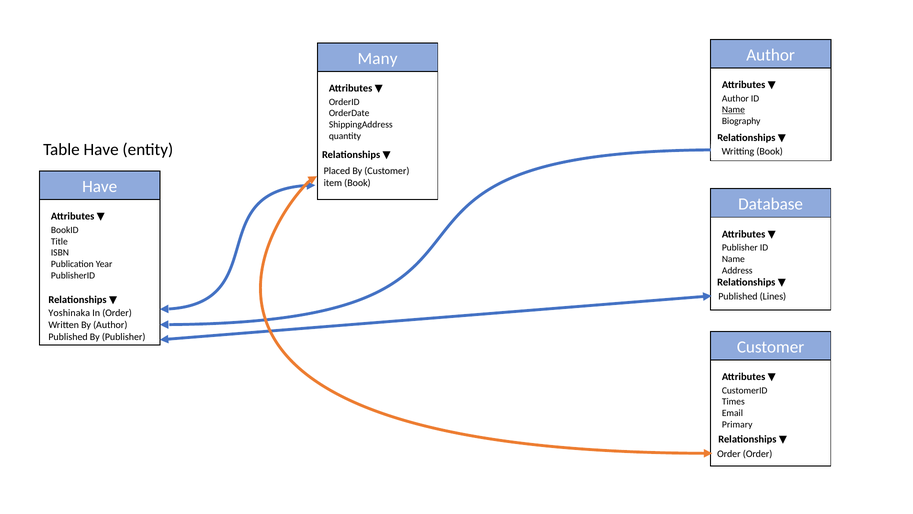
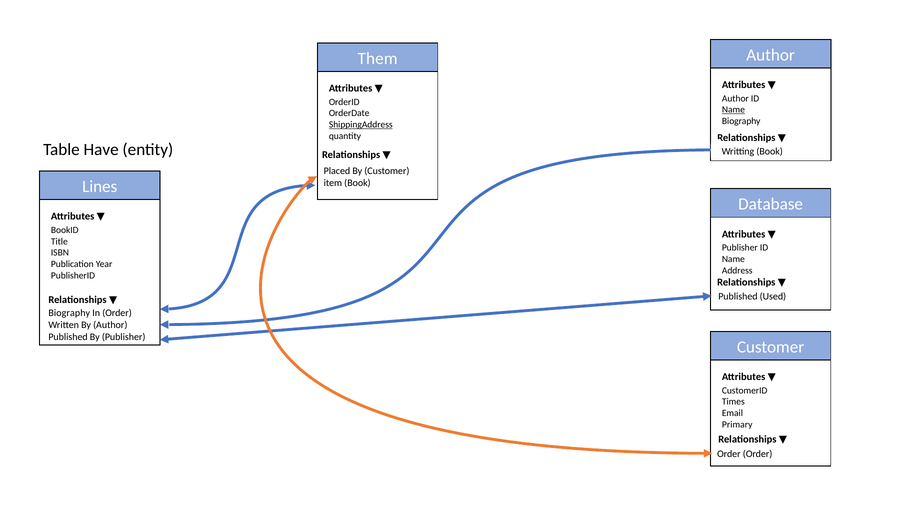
Many: Many -> Them (378, 58)
ShippingAddress underline: none -> present (361, 125)
Have: Have -> Lines (100, 186)
Lines: Lines -> Used (773, 296)
Yoshinaka: Yoshinaka -> Biography (69, 313)
